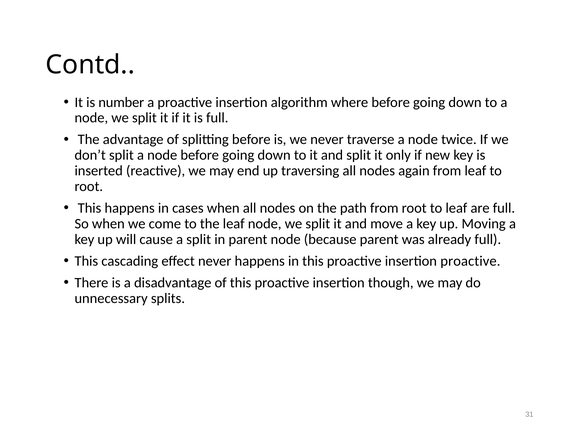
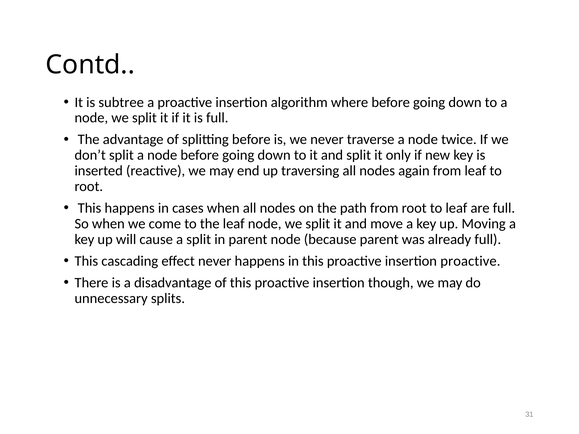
number: number -> subtree (121, 102)
